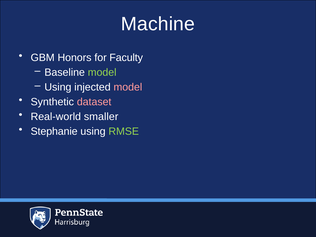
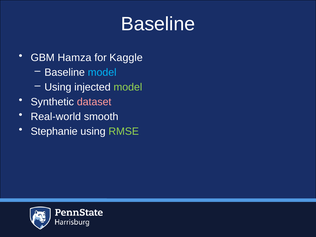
Machine: Machine -> Baseline (158, 24)
Honors: Honors -> Hamza (74, 58)
Faculty: Faculty -> Kaggle (126, 58)
model colour: light green -> light blue (102, 72)
model colour: pink -> light green (128, 87)
smaller: smaller -> smooth (101, 117)
